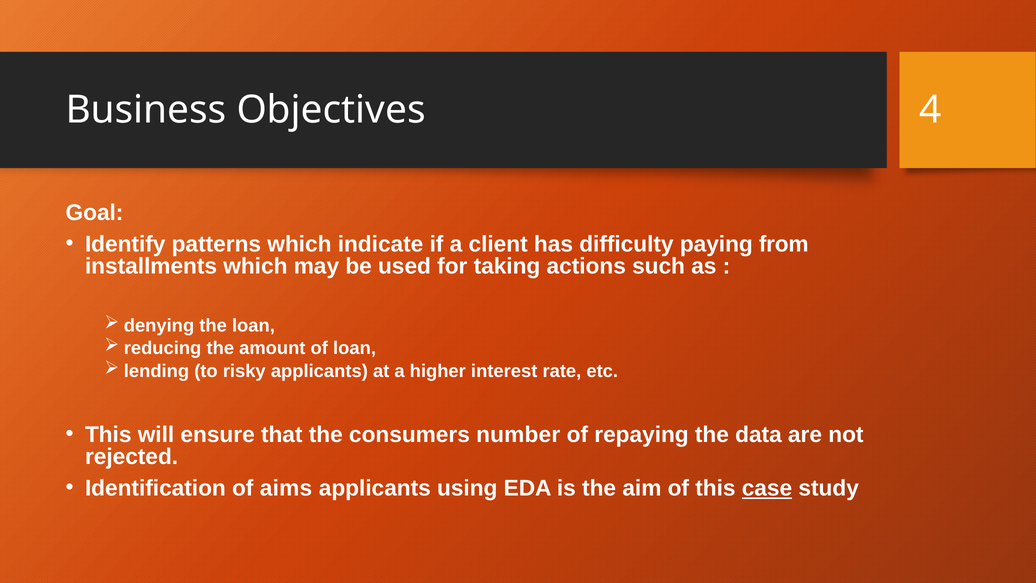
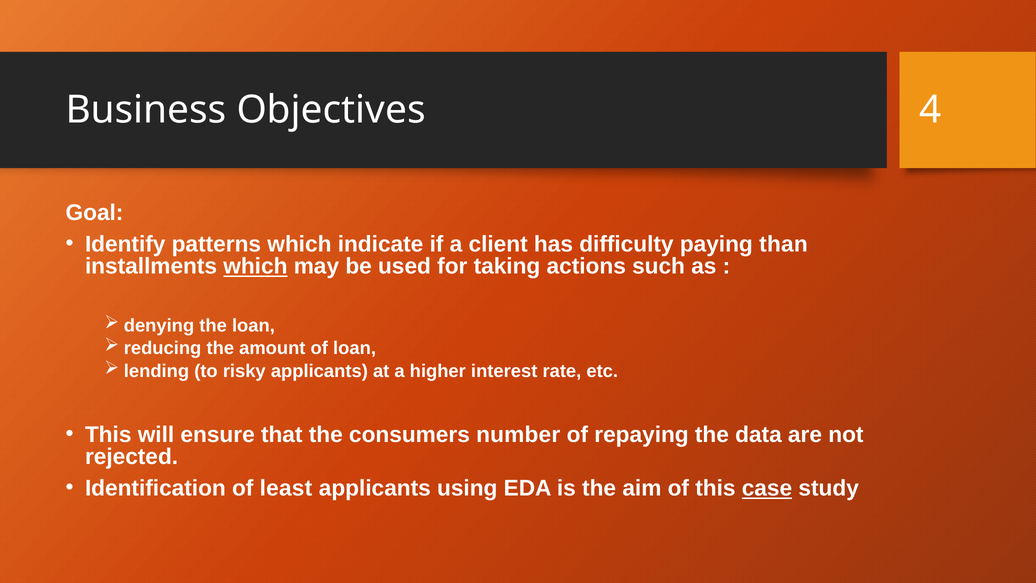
from: from -> than (783, 244)
which underline: none -> present (255, 266)
aims: aims -> least (286, 488)
